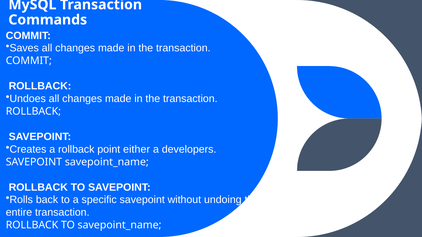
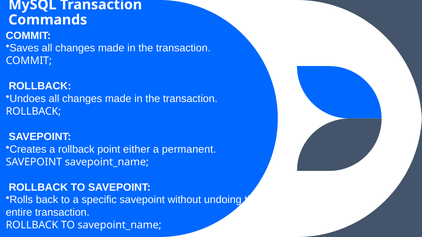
developers: developers -> permanent (189, 150)
